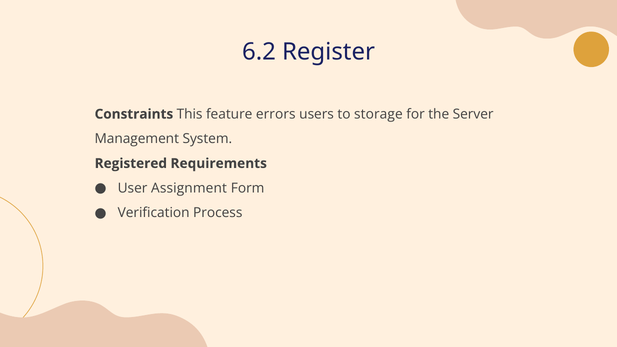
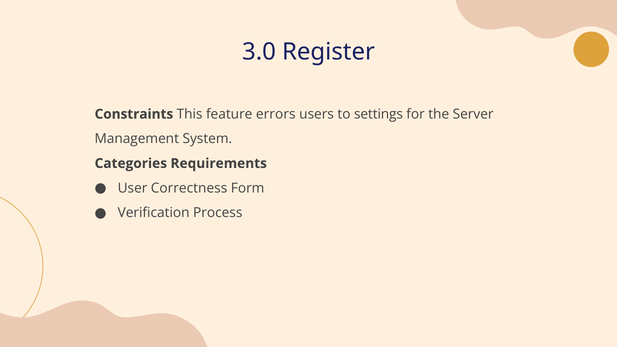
6.2: 6.2 -> 3.0 (259, 52)
storage: storage -> settings (378, 114)
Registered: Registered -> Categories (131, 163)
Assignment: Assignment -> Correctness (189, 188)
